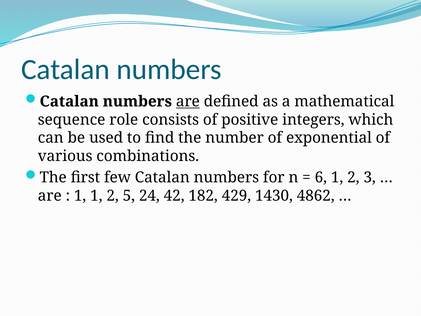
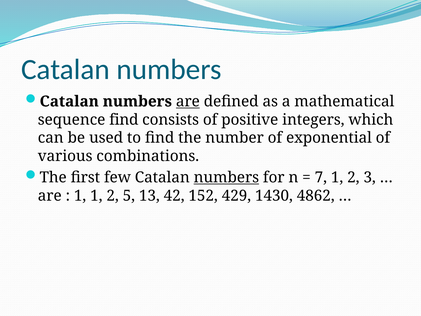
sequence role: role -> find (124, 120)
numbers underline: none -> present (226, 177)
6: 6 -> 7 (321, 177)
24: 24 -> 13 (149, 196)
182: 182 -> 152 (203, 196)
